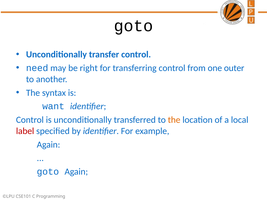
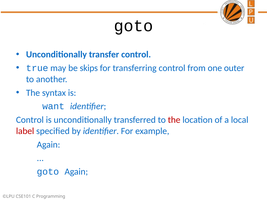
need: need -> true (37, 68)
right: right -> skips (89, 68)
the colour: orange -> red (174, 119)
